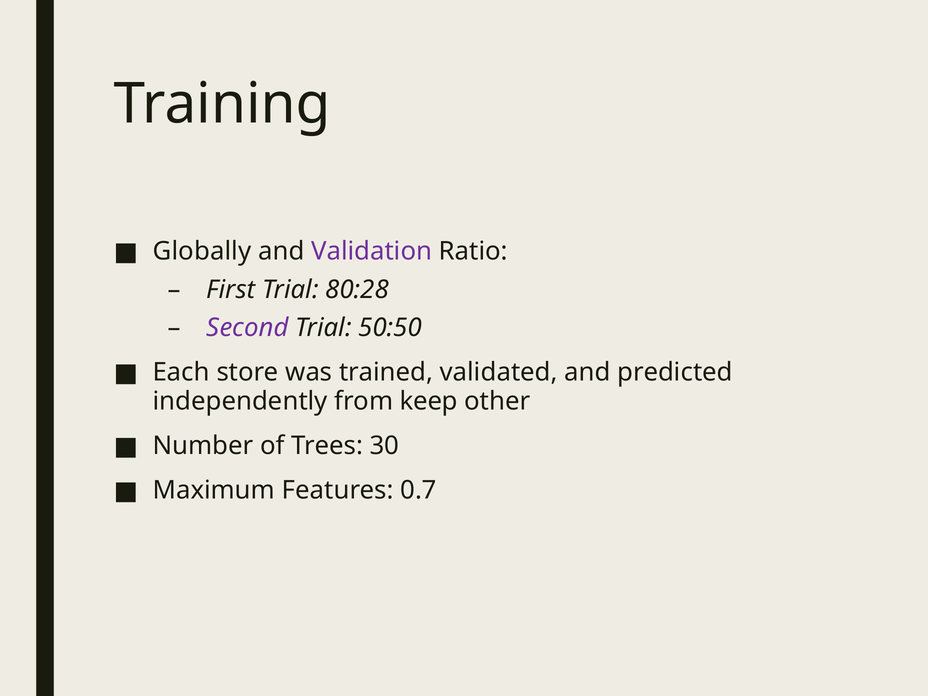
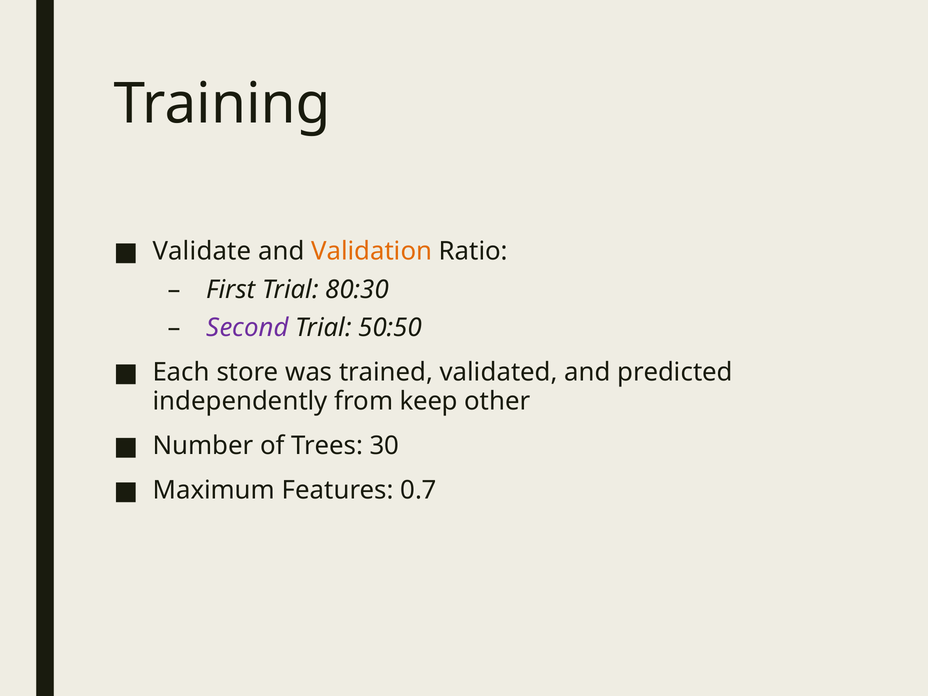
Globally: Globally -> Validate (202, 251)
Validation colour: purple -> orange (372, 251)
80:28: 80:28 -> 80:30 (357, 290)
